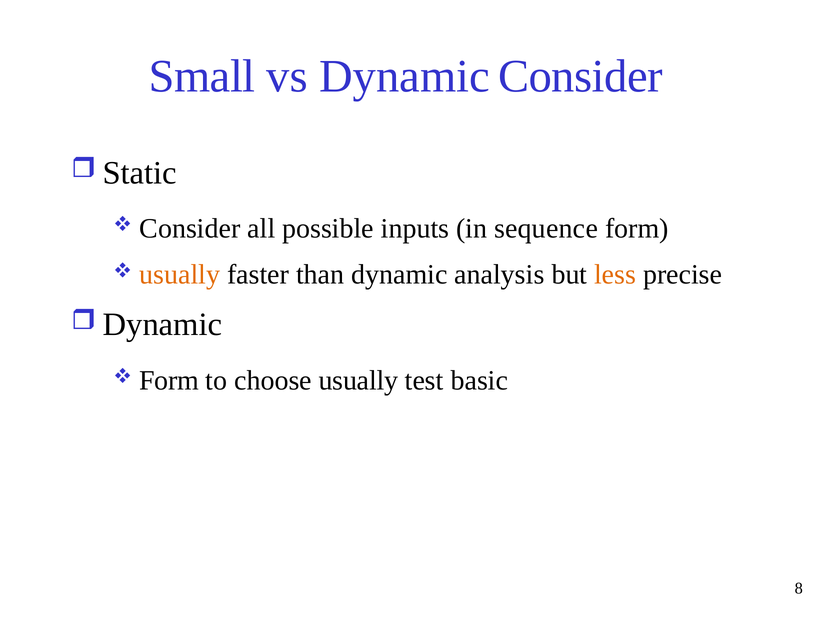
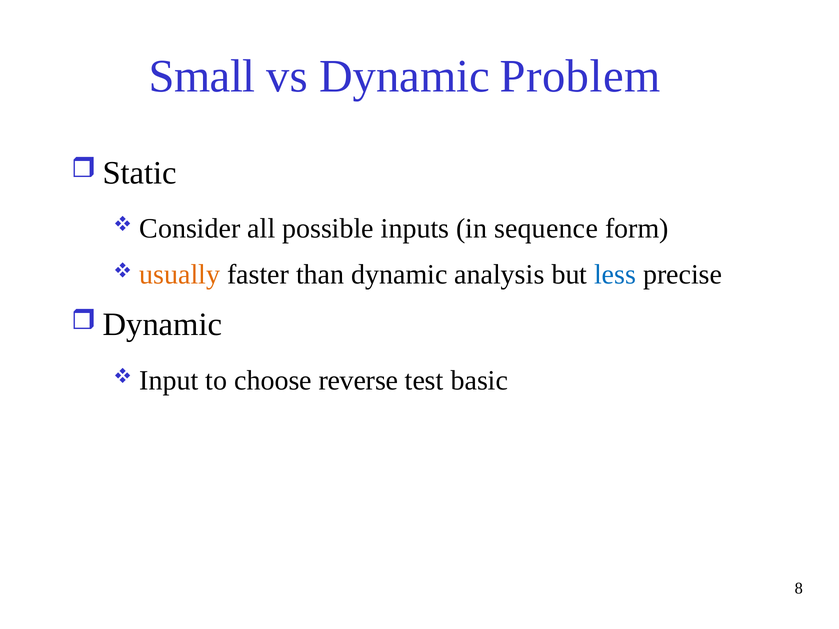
Dynamic Consider: Consider -> Problem (580, 77)
less colour: orange -> blue (615, 275)
Form: Form -> Input (169, 380)
choose usually: usually -> reverse (358, 380)
